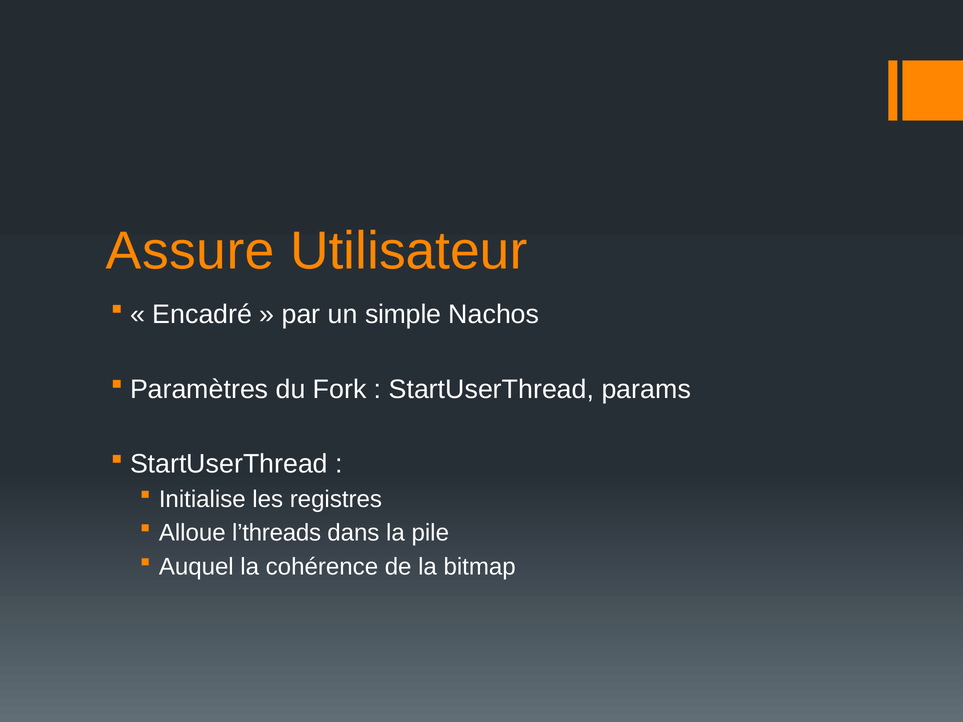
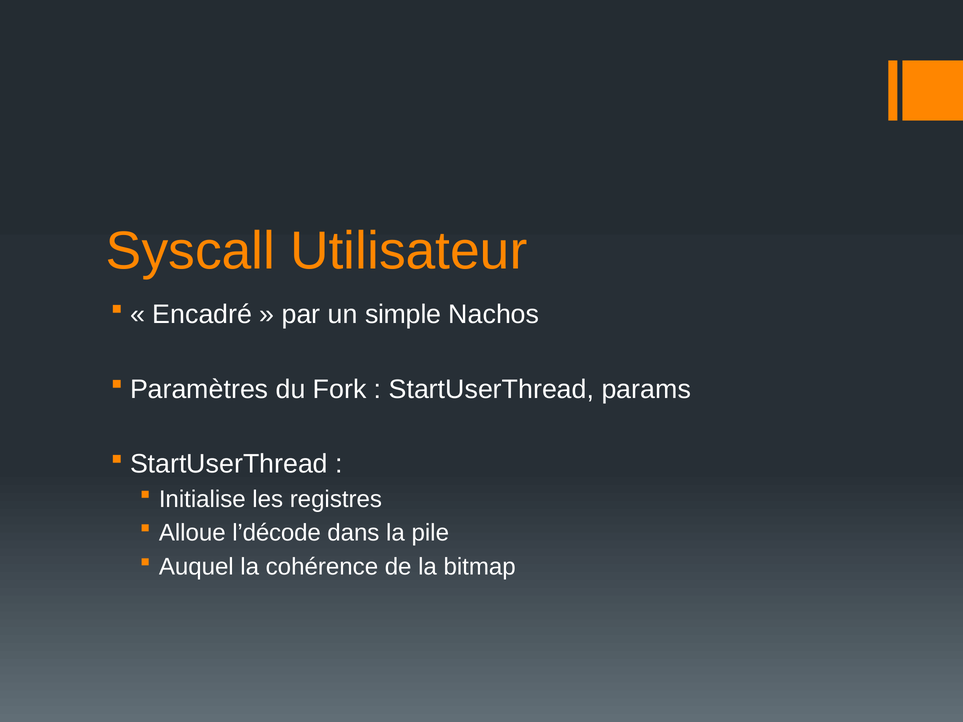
Assure: Assure -> Syscall (191, 251)
l’threads: l’threads -> l’décode (277, 533)
